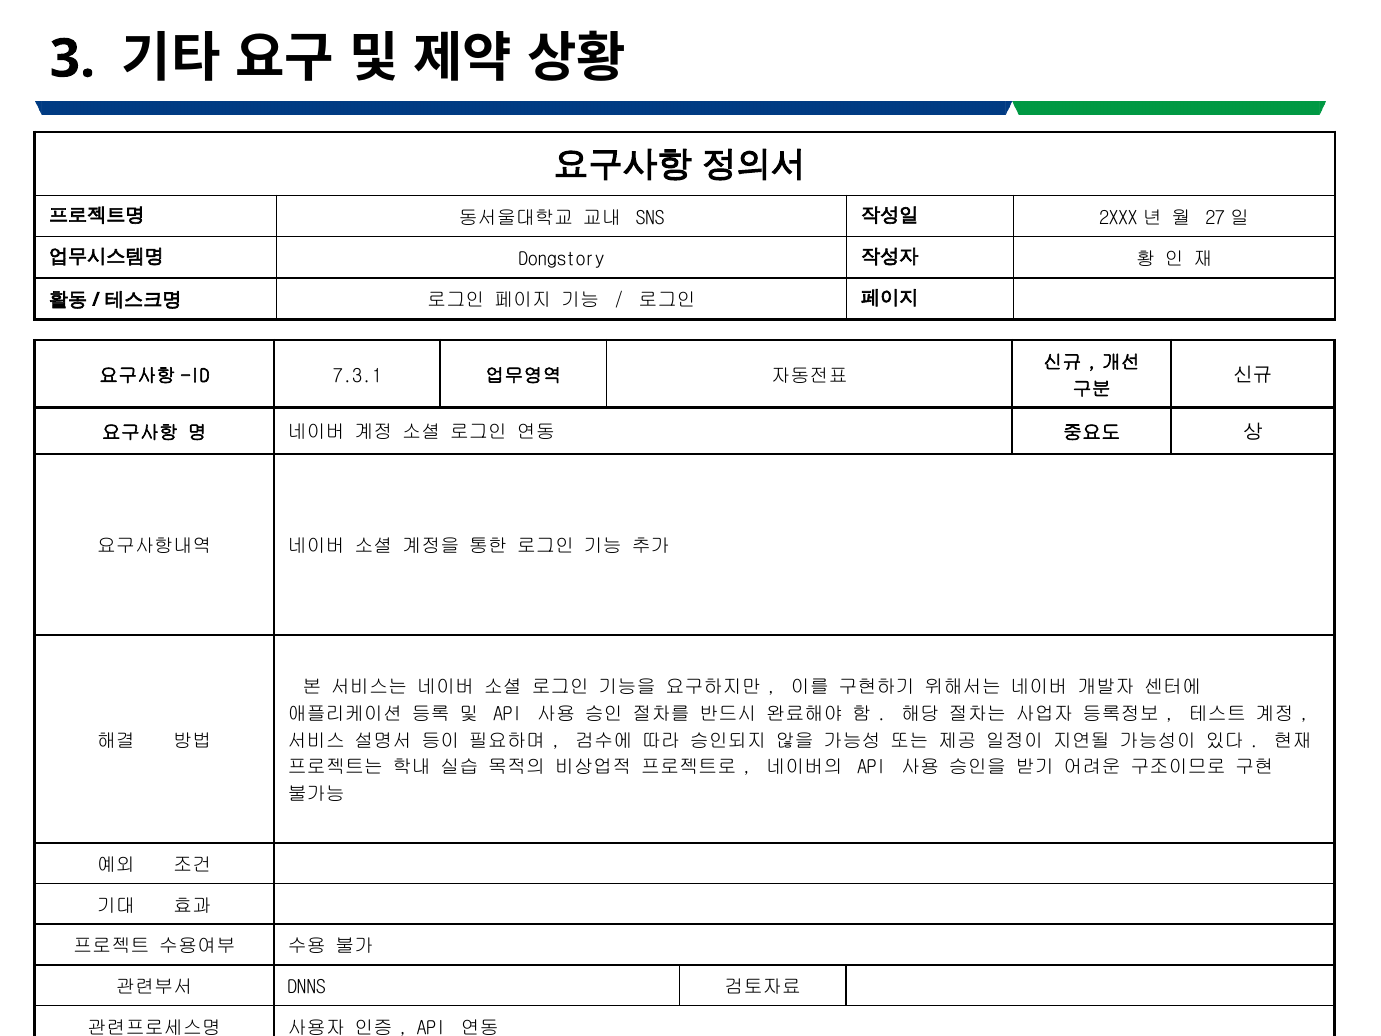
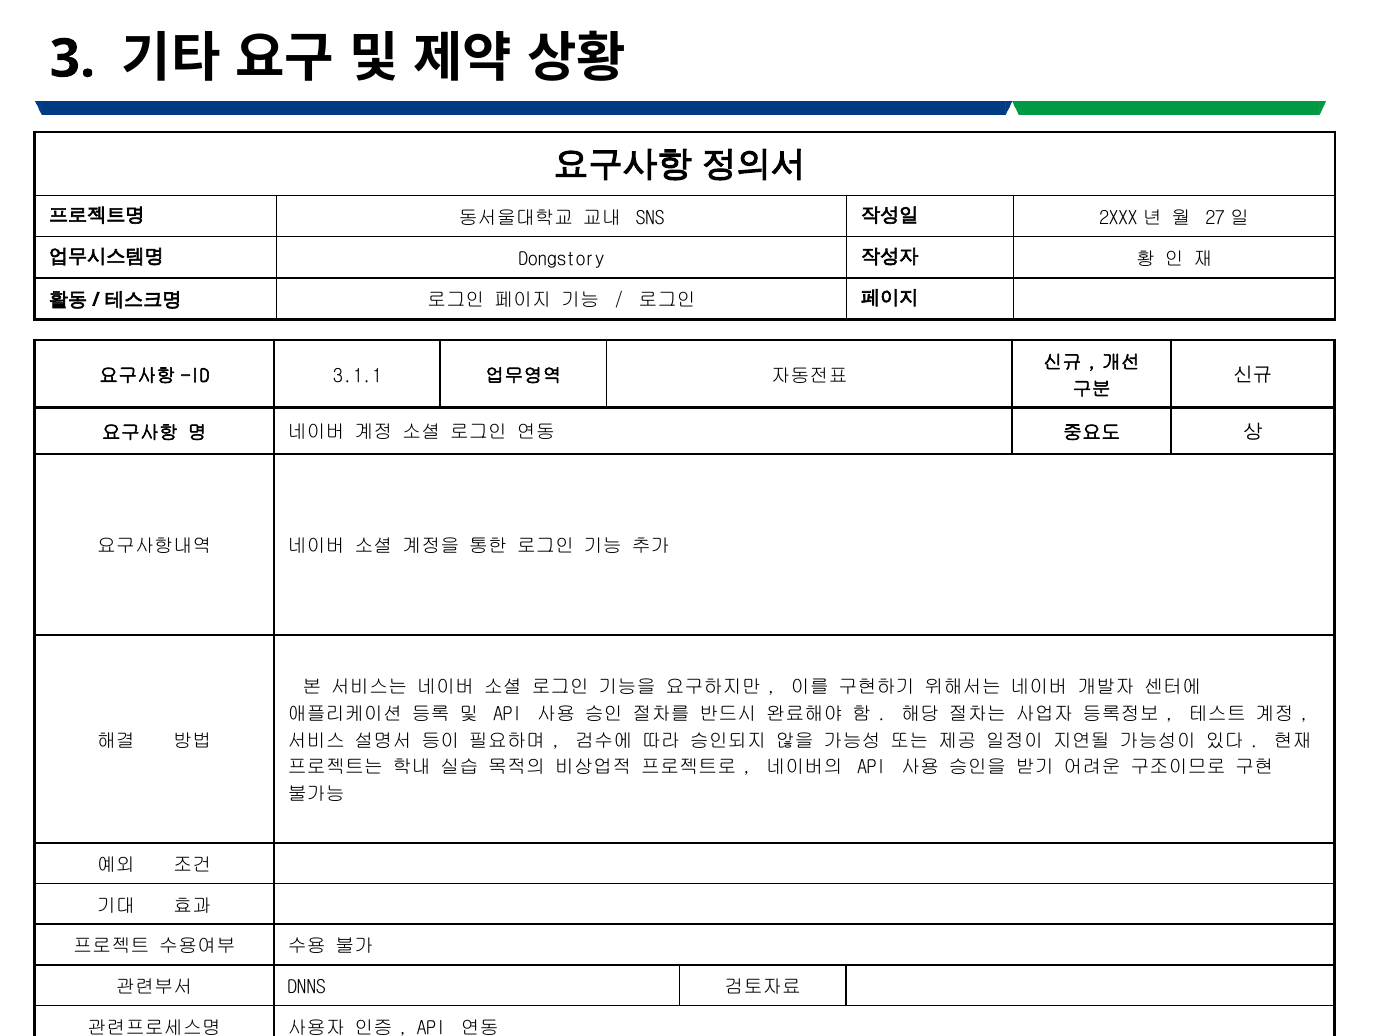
7.3.1: 7.3.1 -> 3.1.1 (357, 376)
